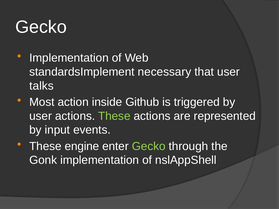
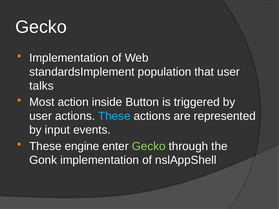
necessary: necessary -> population (165, 72)
Github: Github -> Button (142, 102)
These colour: light green -> light blue (114, 116)
